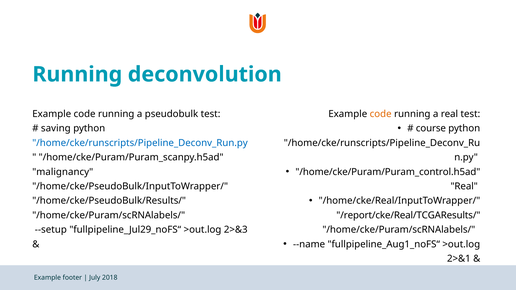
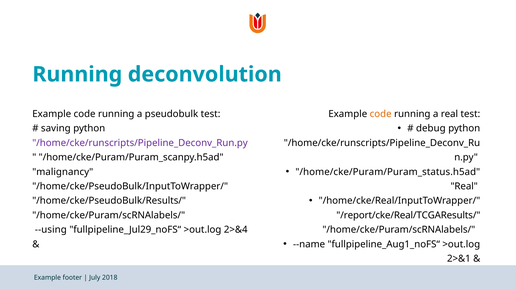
course: course -> debug (431, 128)
/home/cke/runscripts/Pipeline_Deconv_Run.py colour: blue -> purple (140, 143)
/home/cke/Puram/Puram_control.h5ad: /home/cke/Puram/Puram_control.h5ad -> /home/cke/Puram/Puram_status.h5ad (388, 172)
--setup: --setup -> --using (51, 230)
2>&3: 2>&3 -> 2>&4 (236, 230)
